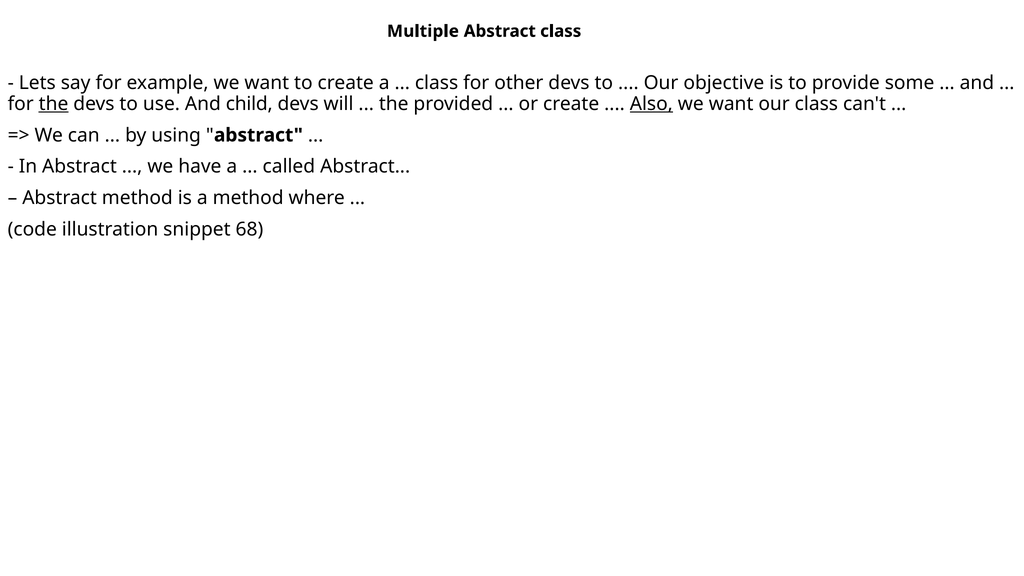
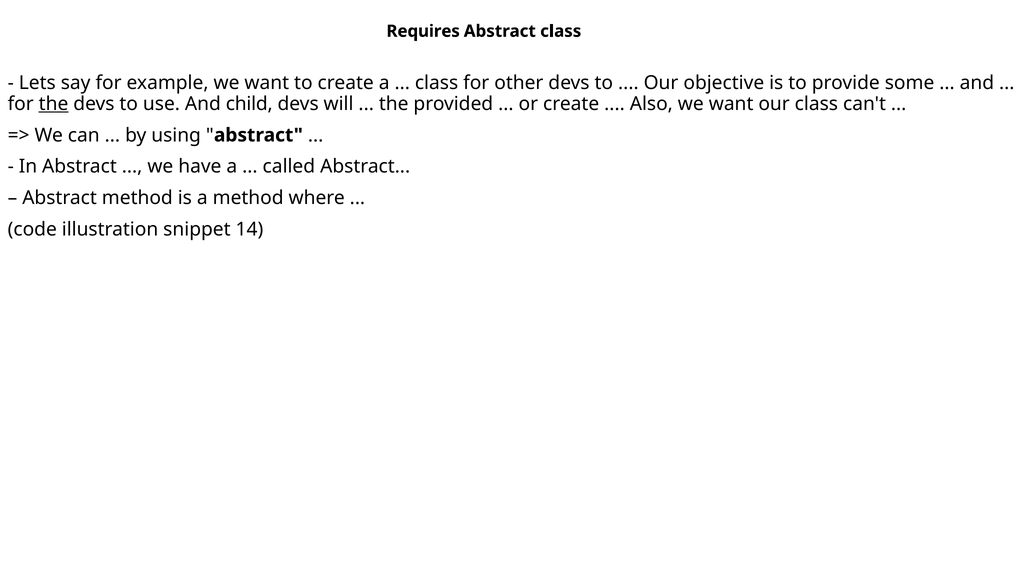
Multiple: Multiple -> Requires (423, 31)
Also underline: present -> none (651, 104)
68: 68 -> 14 (249, 229)
